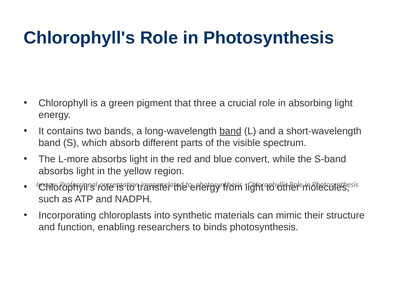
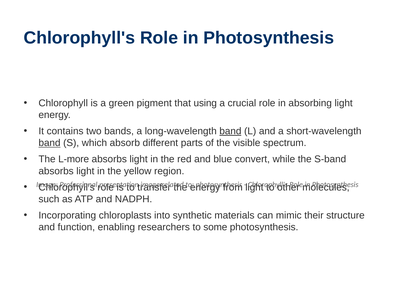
three: three -> using (205, 103)
band underline: none -> present (49, 143)
binds: binds -> some (215, 227)
